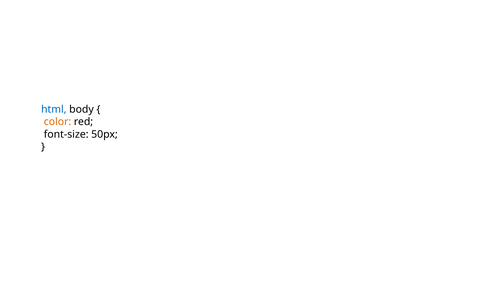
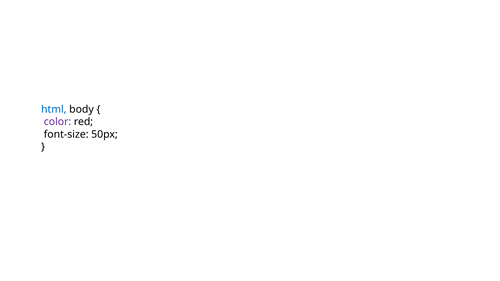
color colour: orange -> purple (58, 122)
